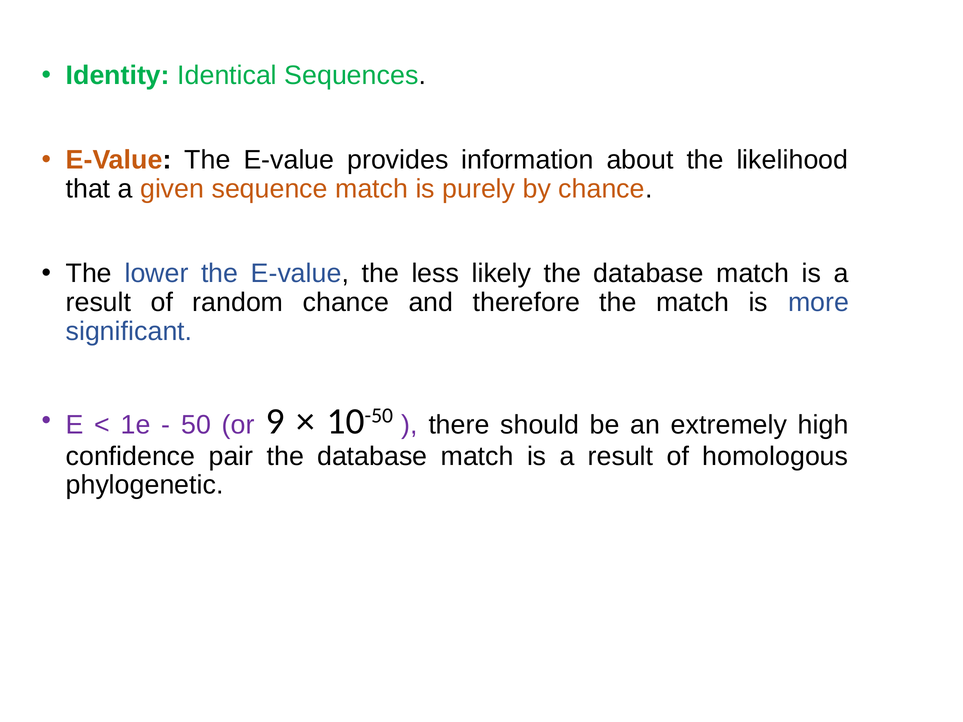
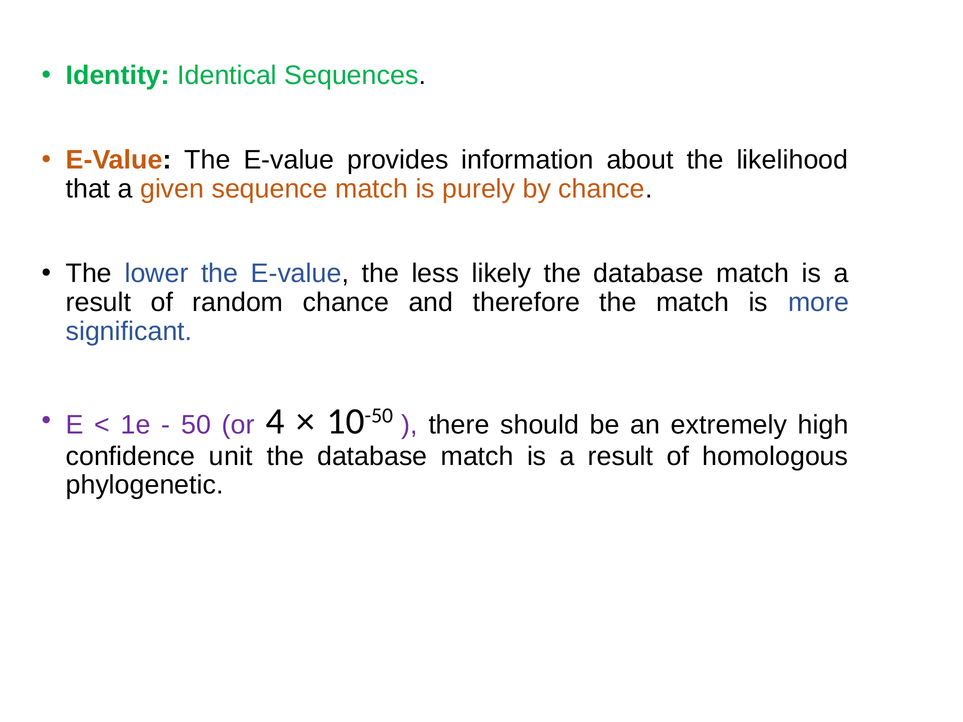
9: 9 -> 4 (275, 422)
pair: pair -> unit (231, 456)
